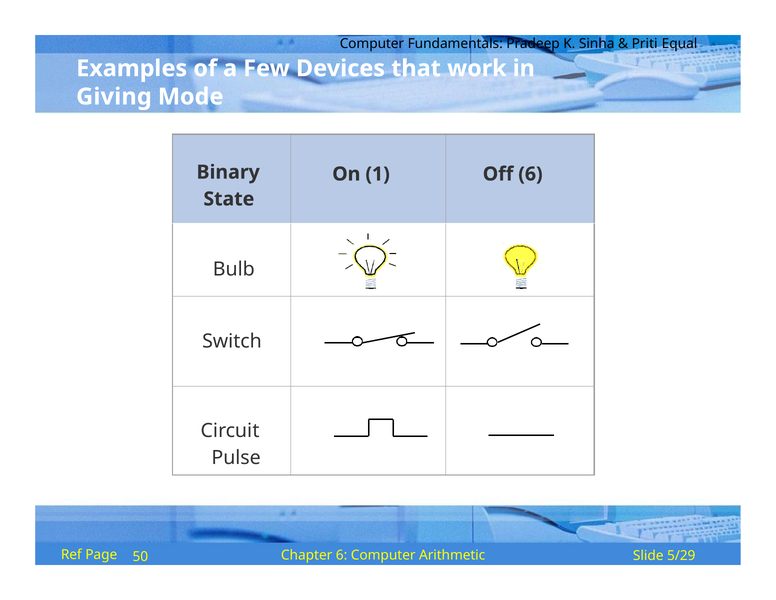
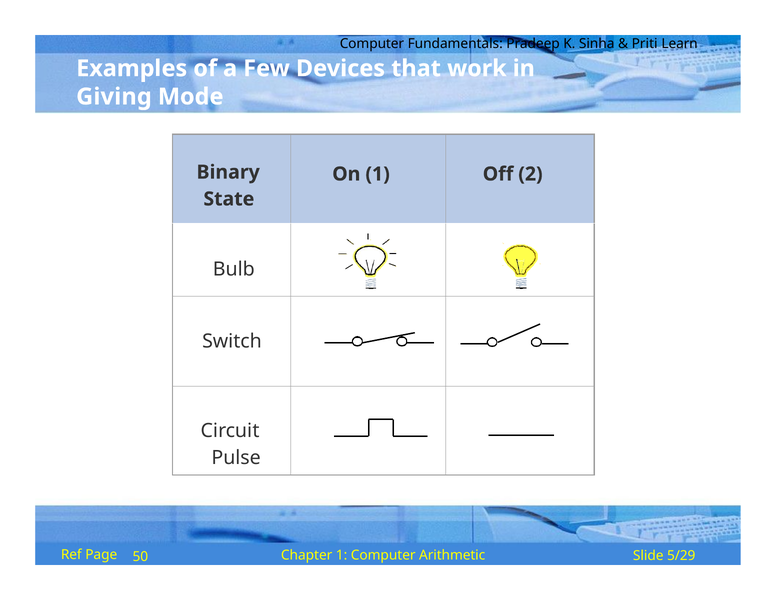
Equal: Equal -> Learn (680, 44)
Off 6: 6 -> 2 (530, 174)
Chapter 6: 6 -> 1 (342, 555)
